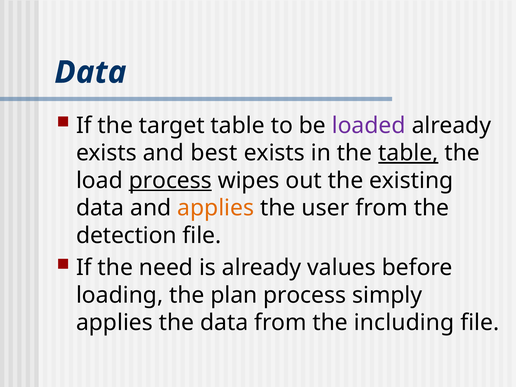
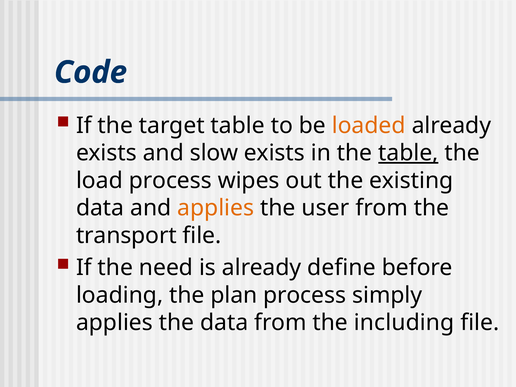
Data: Data -> Code (91, 72)
loaded colour: purple -> orange (369, 125)
best: best -> slow (214, 153)
process underline: present -> none (170, 181)
detection: detection -> transport (126, 236)
values: values -> define (342, 268)
